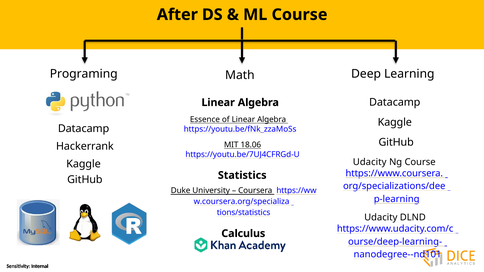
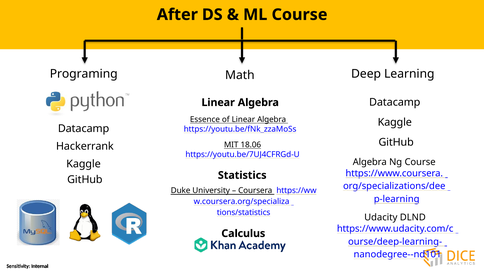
Udacity: Udacity -> Algebra (370, 162)
